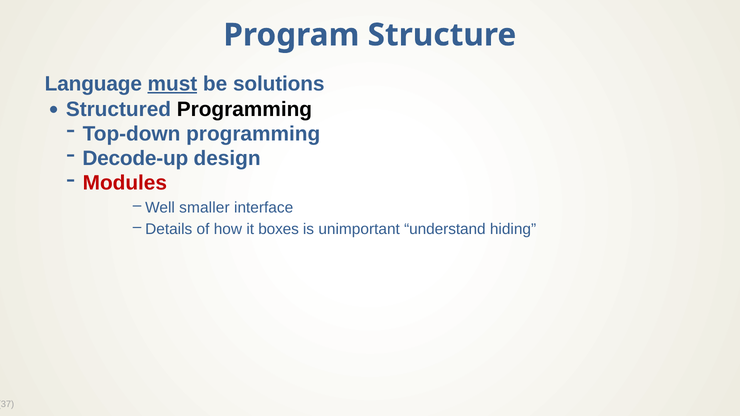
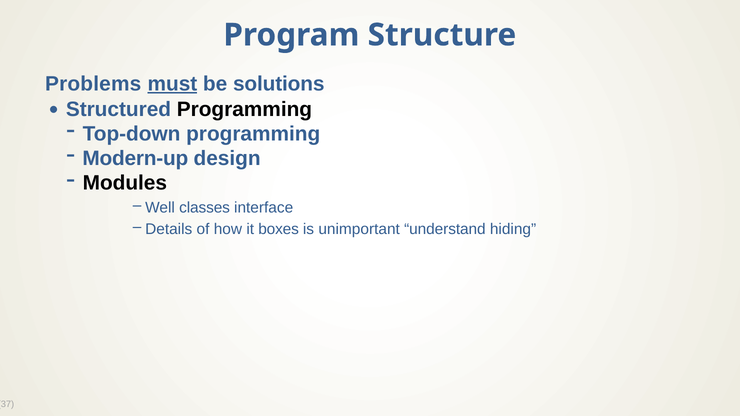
Language: Language -> Problems (93, 84)
Decode-up: Decode-up -> Modern-up (135, 158)
Modules colour: red -> black (125, 183)
smaller: smaller -> classes (205, 208)
